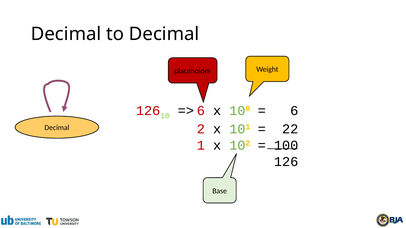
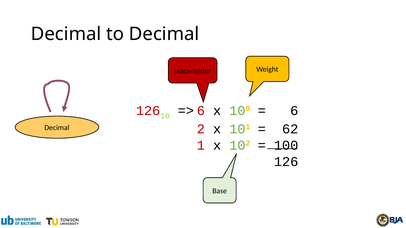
22: 22 -> 62 (290, 129)
